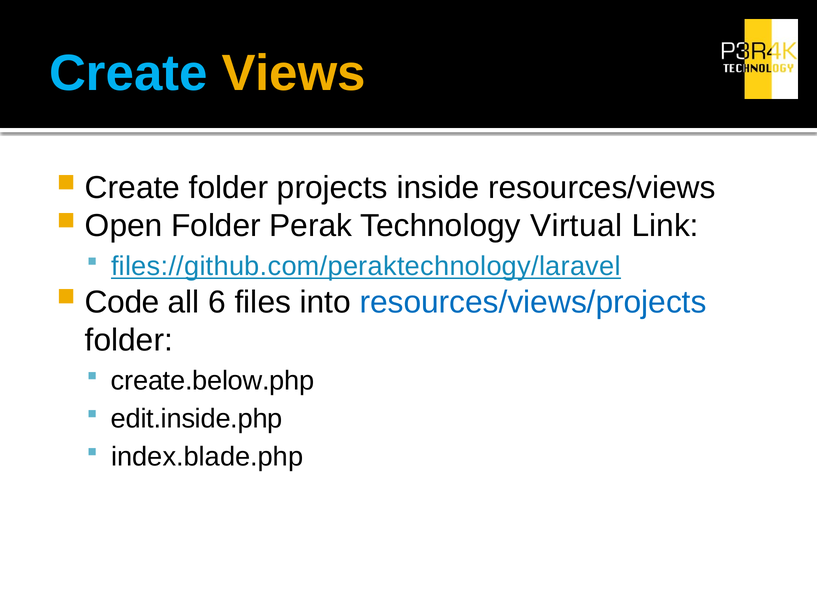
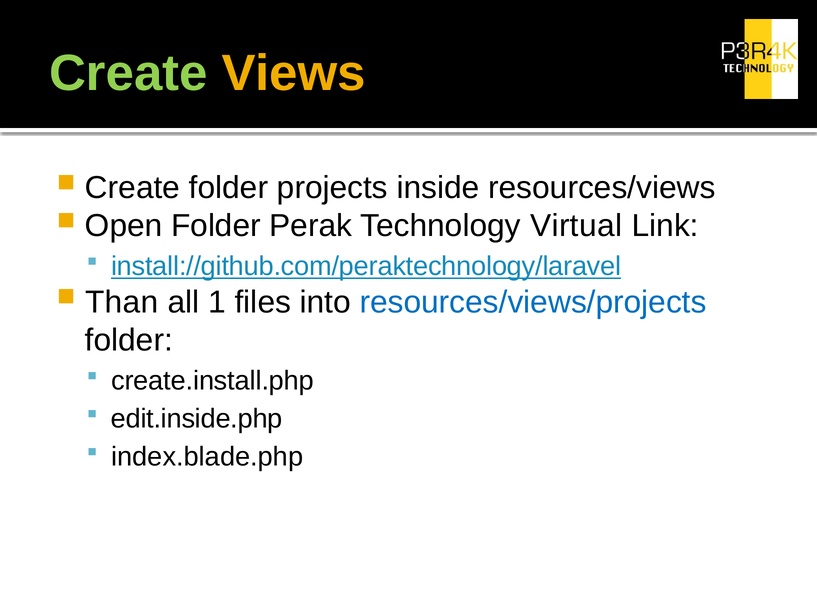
Create colour: light blue -> light green (128, 73)
files://github.com/peraktechnology/laravel: files://github.com/peraktechnology/laravel -> install://github.com/peraktechnology/laravel (366, 267)
Code: Code -> Than (122, 302)
6: 6 -> 1 (217, 302)
create.below.php: create.below.php -> create.install.php (213, 381)
